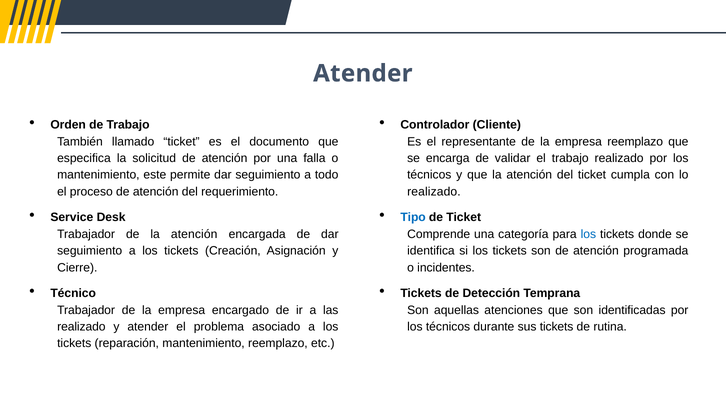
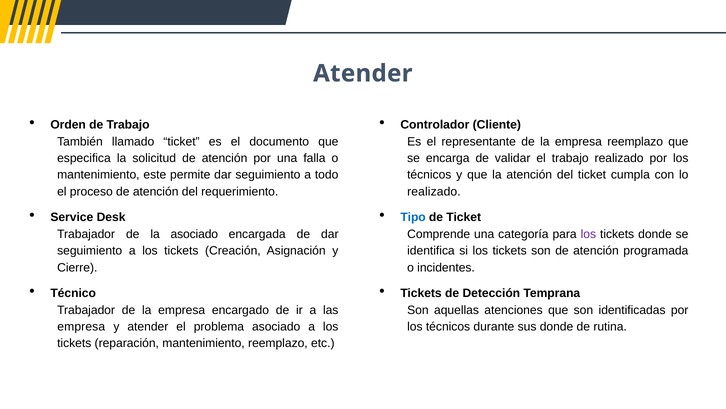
de la atención: atención -> asociado (194, 234)
los colour: blue -> purple (588, 234)
realizado: realizado -> empresa (81, 326)
sus tickets: tickets -> donde (557, 326)
